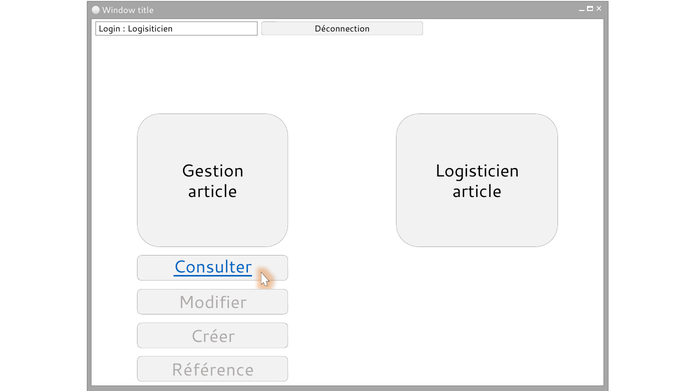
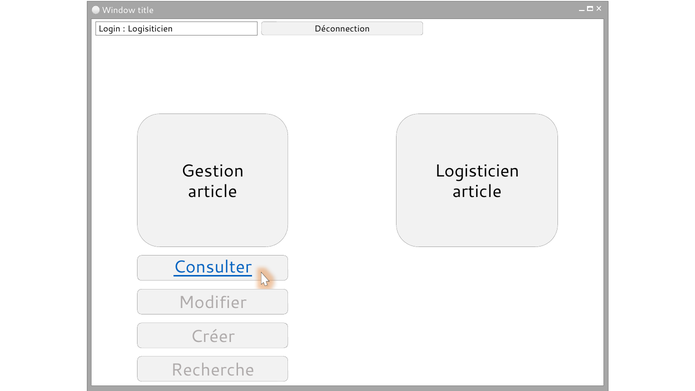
Référence: Référence -> Recherche (213, 370)
